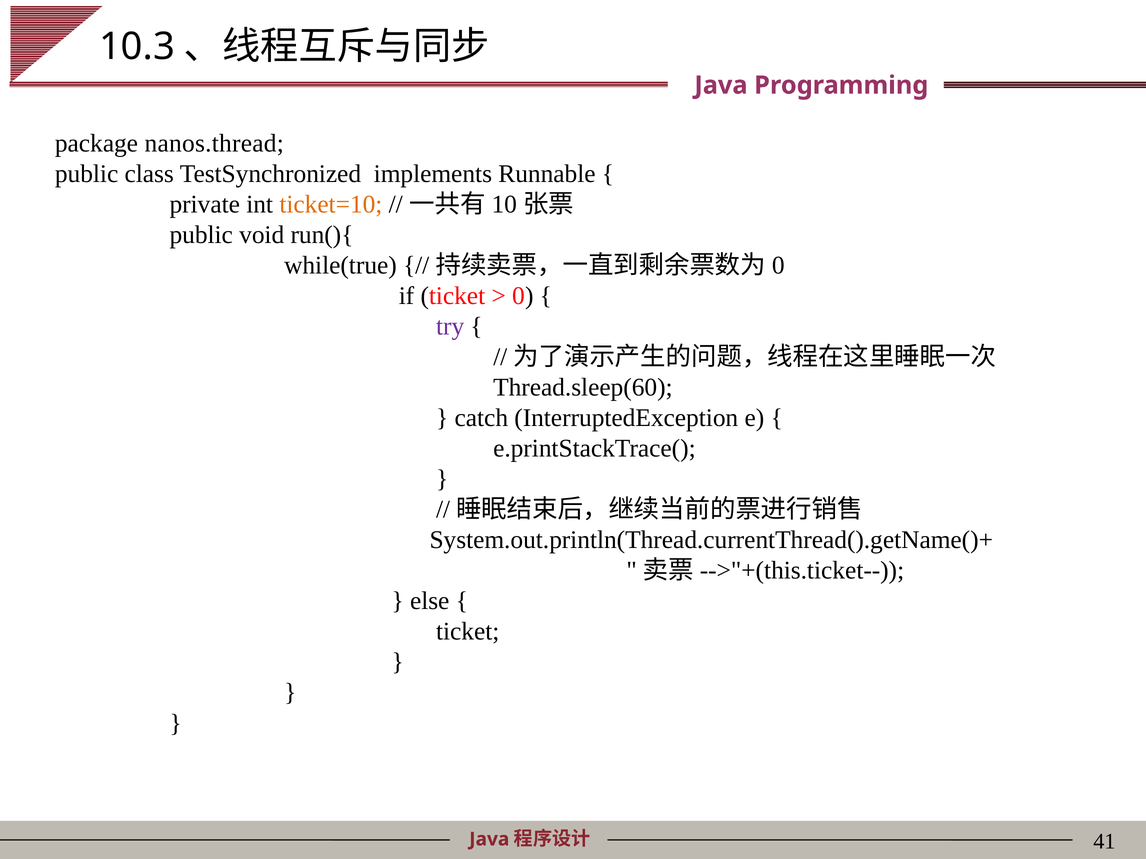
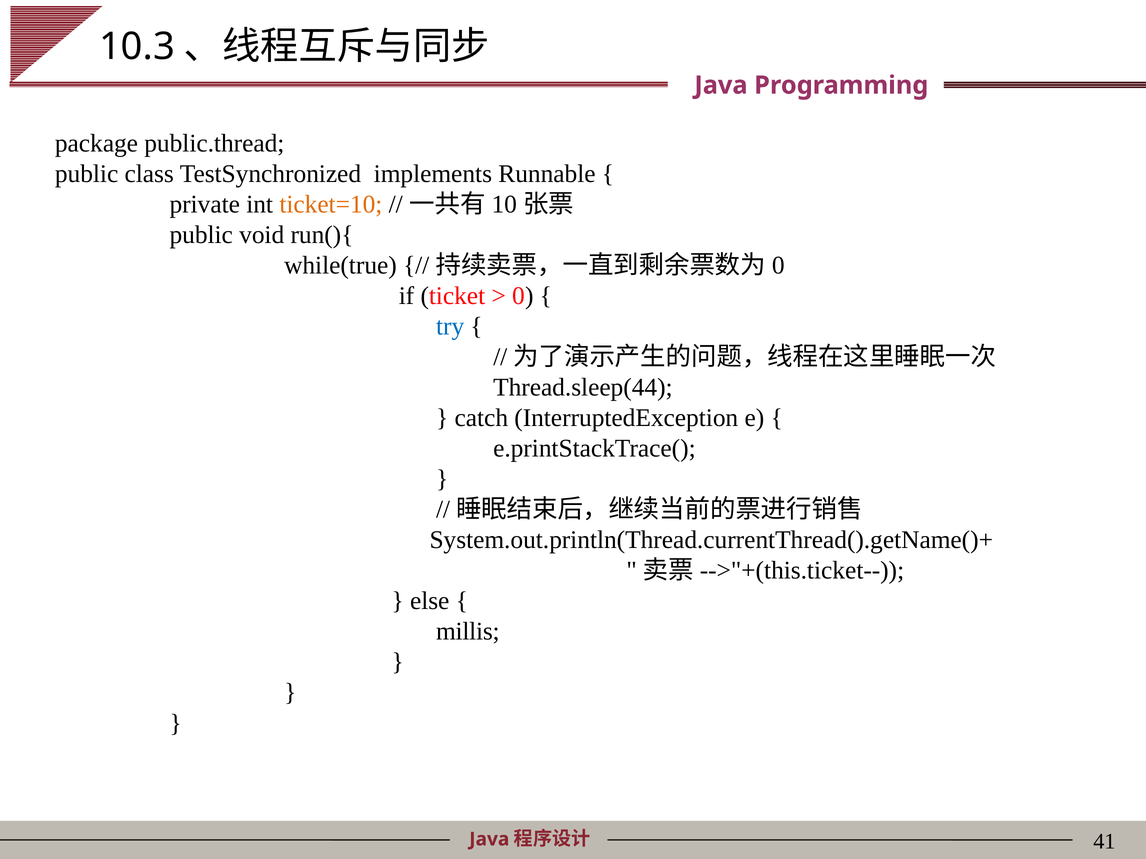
nanos.thread: nanos.thread -> public.thread (214, 143)
try colour: purple -> blue (450, 326)
Thread.sleep(60: Thread.sleep(60 -> Thread.sleep(44 (583, 388)
ticket: ticket -> millis (468, 632)
